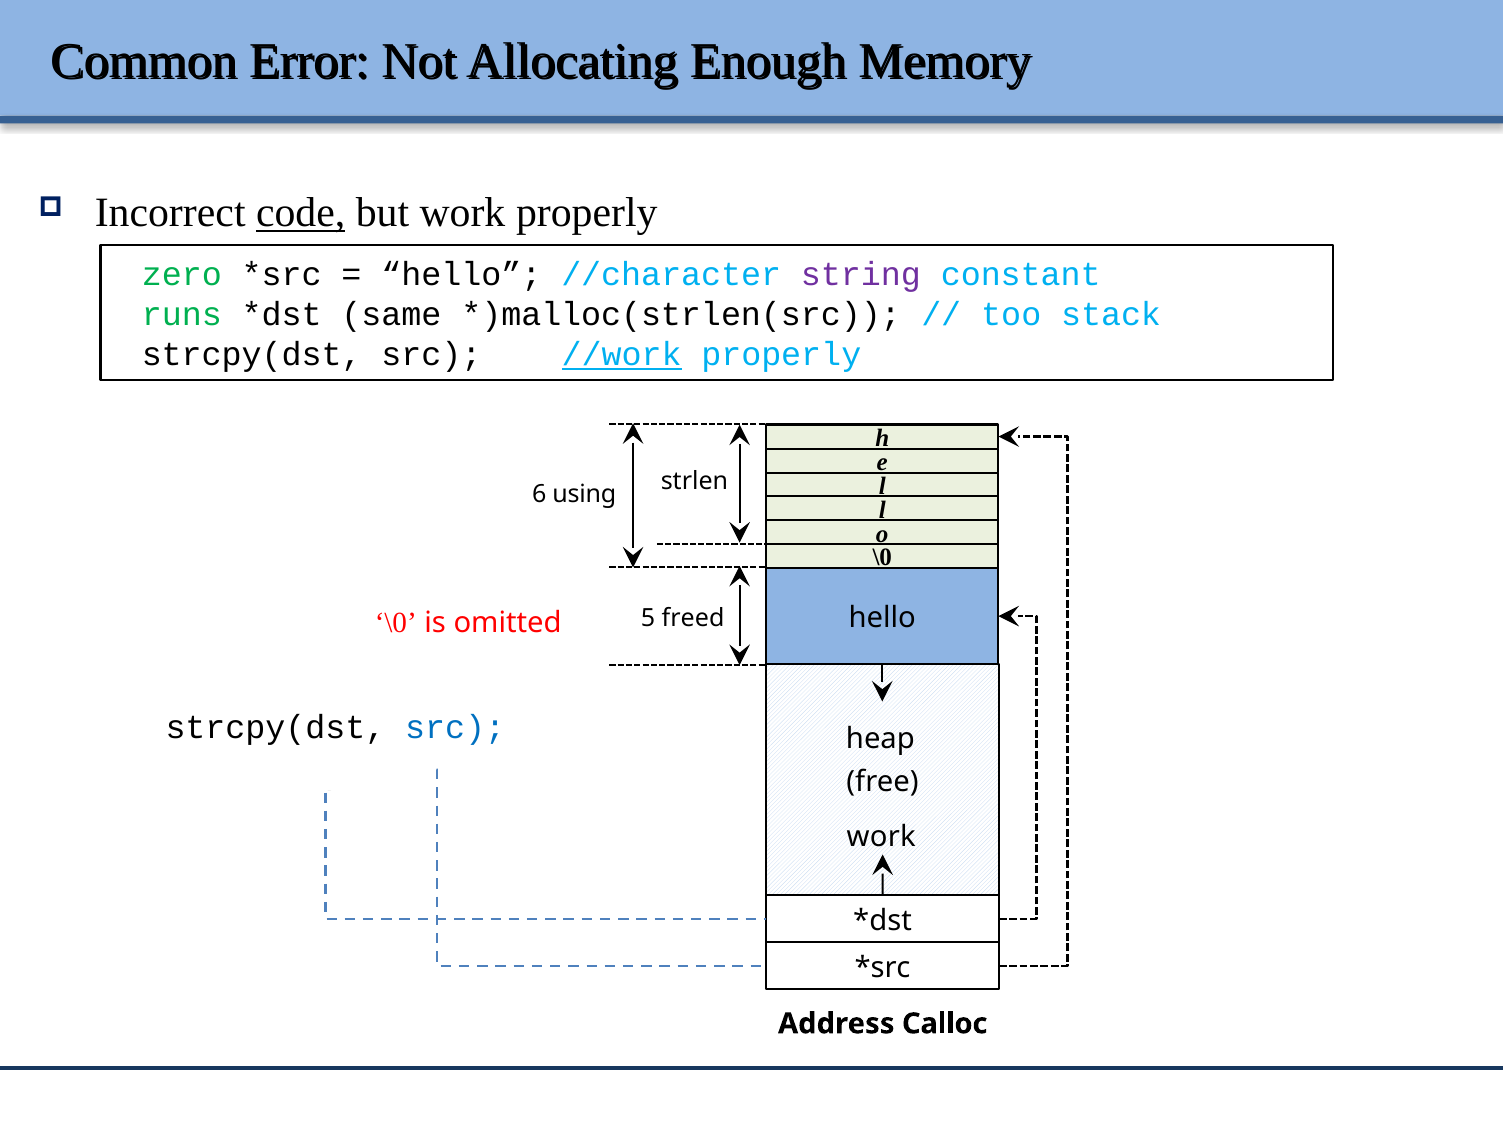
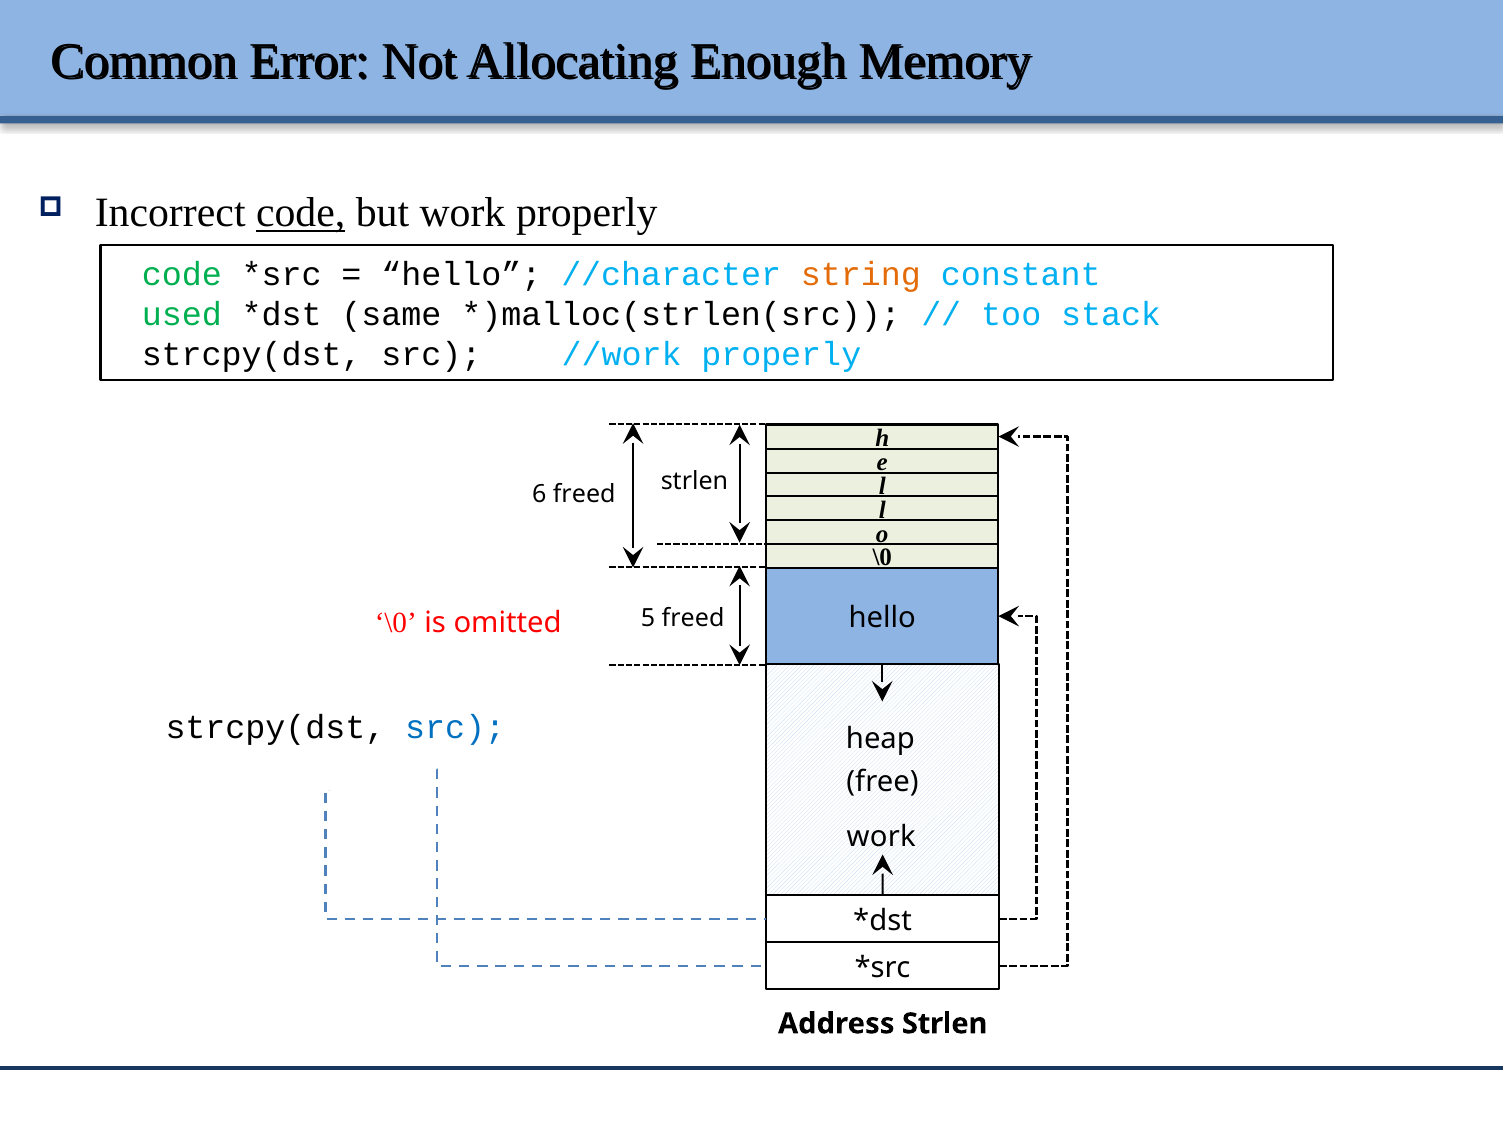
zero: zero -> code (182, 274)
string colour: purple -> orange (861, 274)
runs: runs -> used (182, 315)
//work underline: present -> none (622, 355)
6 using: using -> freed (584, 495)
Address Calloc: Calloc -> Strlen (945, 1024)
